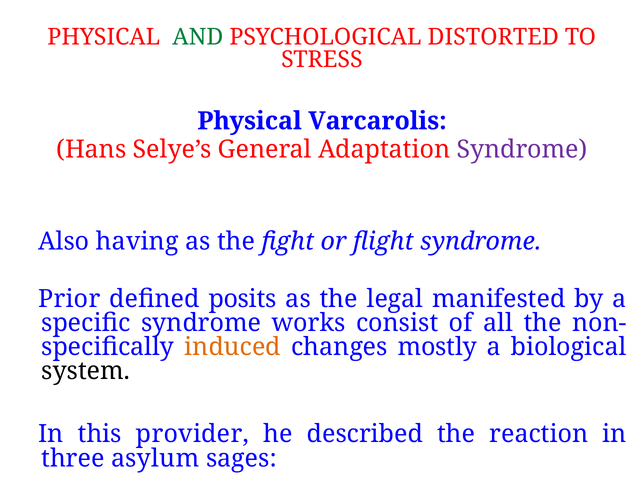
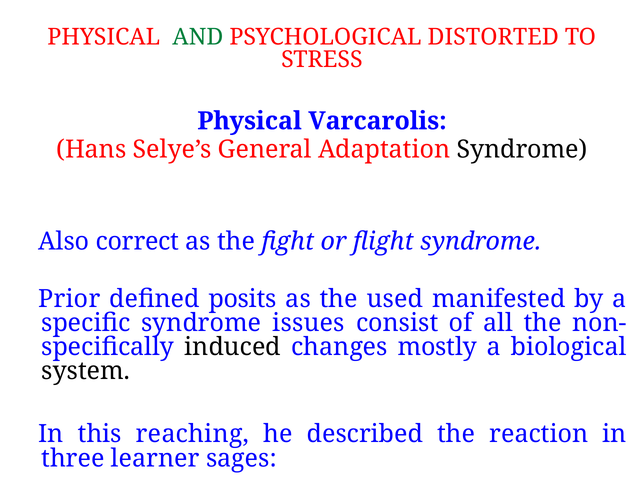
Syndrome colour: purple -> black (522, 150)
having: having -> correct (137, 241)
legal: legal -> used (395, 299)
works: works -> issues (308, 323)
induced colour: orange -> black (233, 347)
provider: provider -> reaching (192, 434)
asylum: asylum -> learner (155, 458)
